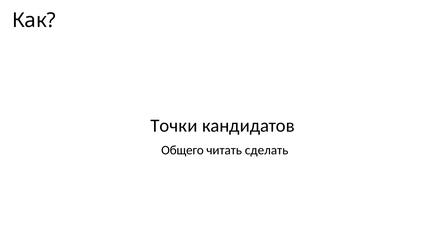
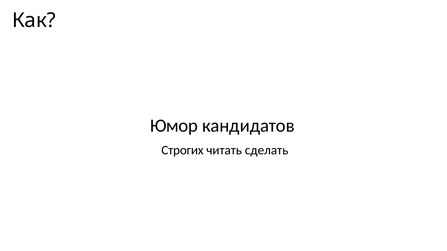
Точки: Точки -> Юмор (174, 126)
Общего: Общего -> Строгих (182, 150)
